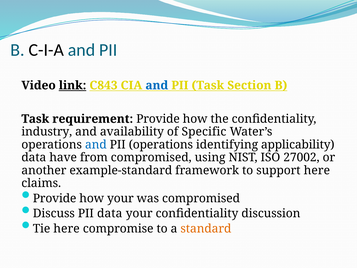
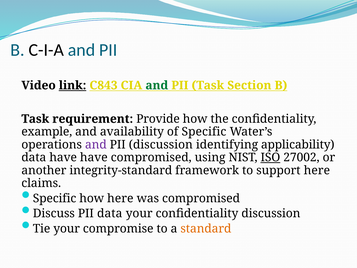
and colour: blue -> green (157, 85)
industry: industry -> example (47, 132)
and colour: blue -> purple (96, 145)
PII operations: operations -> discussion (161, 145)
have from: from -> have (94, 157)
ISO underline: none -> present (270, 157)
example-standard: example-standard -> integrity-standard (121, 170)
Provide: Provide -> Specific (55, 198)
how your: your -> here (120, 198)
Tie here: here -> your (67, 229)
